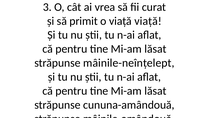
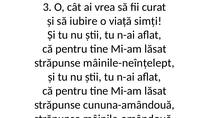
primit: primit -> iubire (84, 21)
viață viață: viață -> simți (148, 21)
